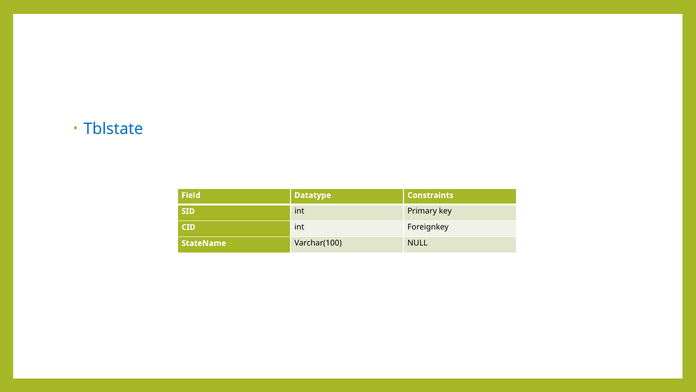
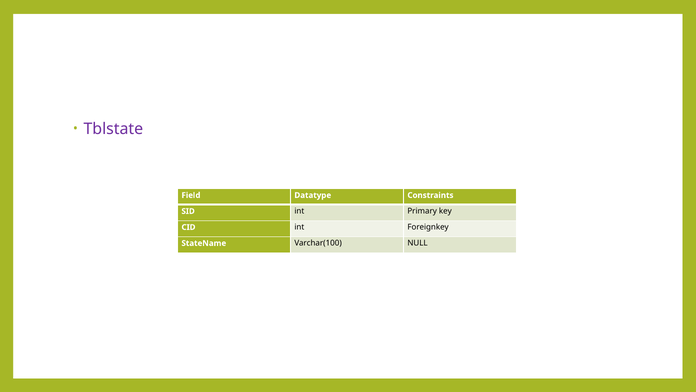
Tblstate colour: blue -> purple (113, 129)
